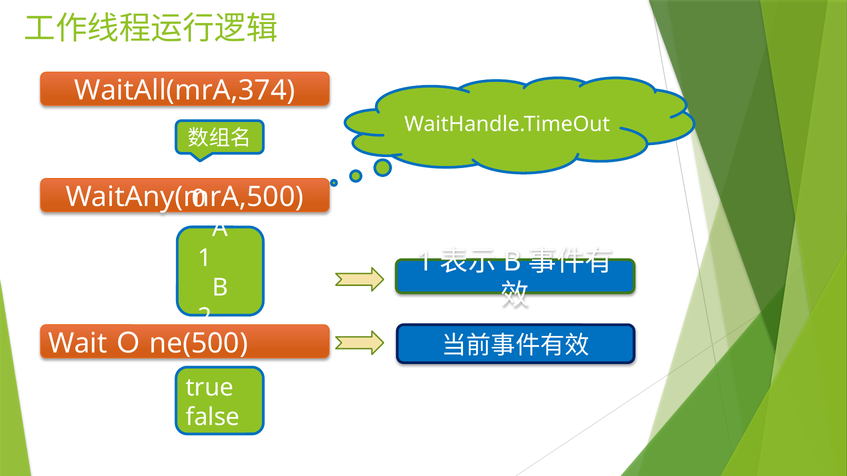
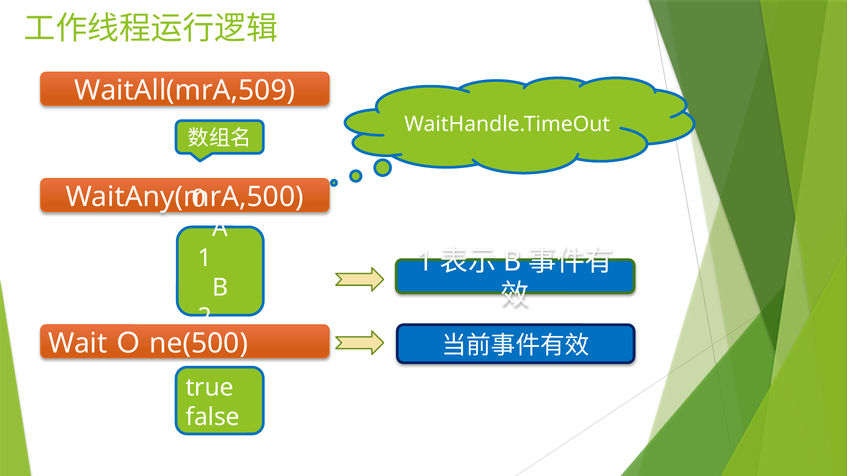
WaitAll(mrA,374: WaitAll(mrA,374 -> WaitAll(mrA,509 (185, 91)
